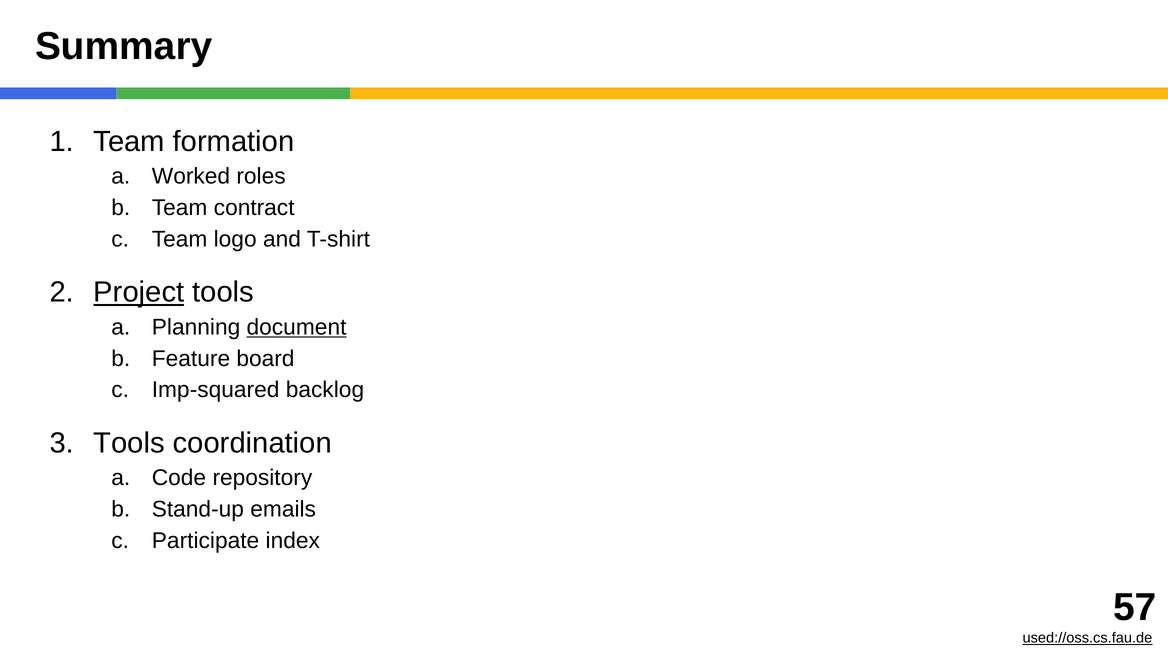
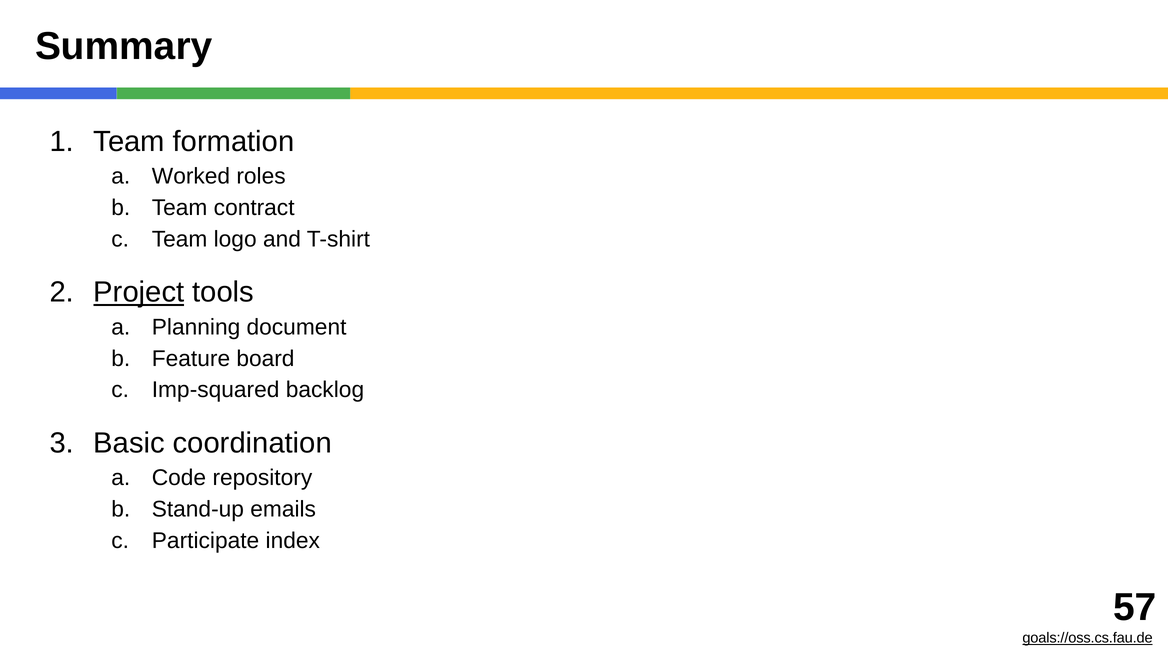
document underline: present -> none (297, 327)
Tools: Tools -> Basic (129, 443)
used://oss.cs.fau.de: used://oss.cs.fau.de -> goals://oss.cs.fau.de (1088, 638)
